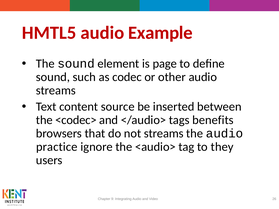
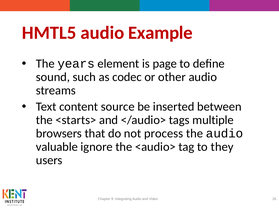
The sound: sound -> years (76, 64)
<codec>: <codec> -> <starts> (76, 120)
benefits: benefits -> multiple (213, 120)
not streams: streams -> process (164, 134)
practice: practice -> valuable (57, 147)
